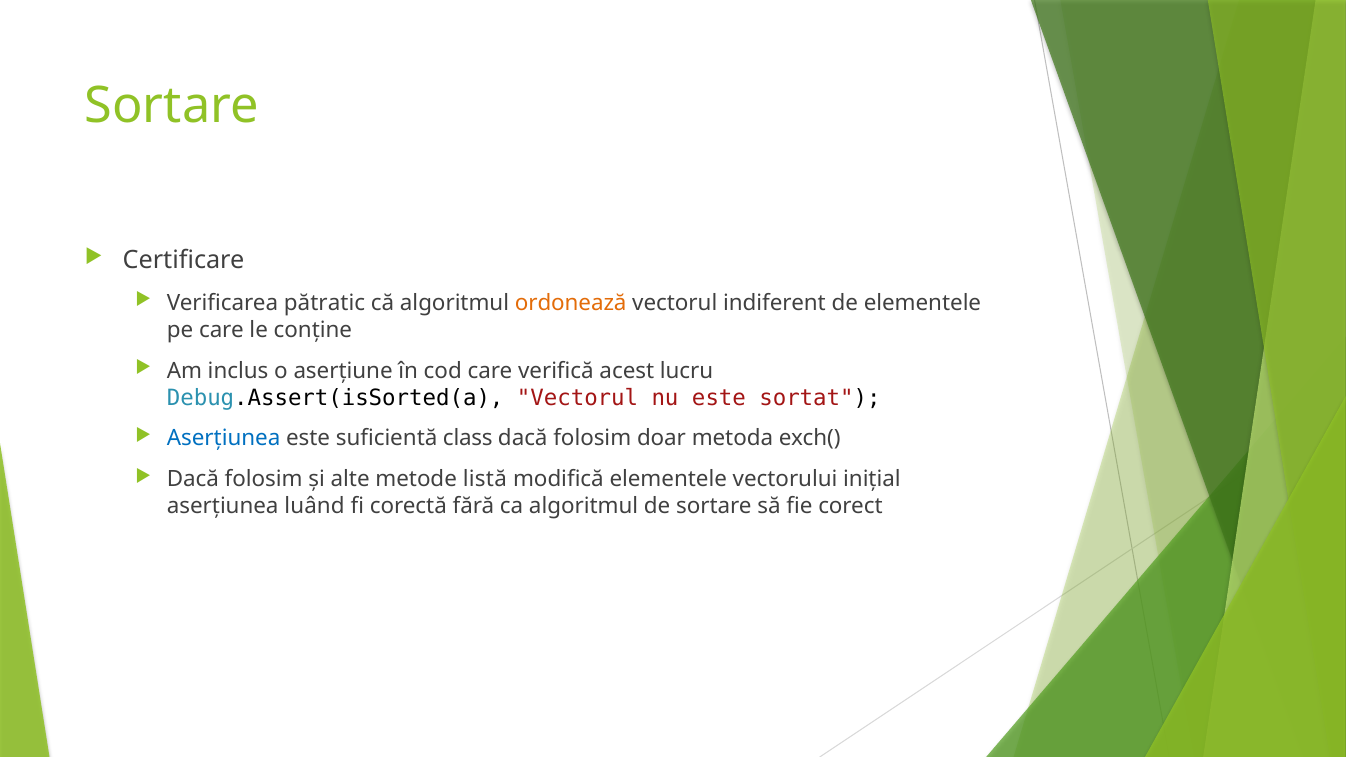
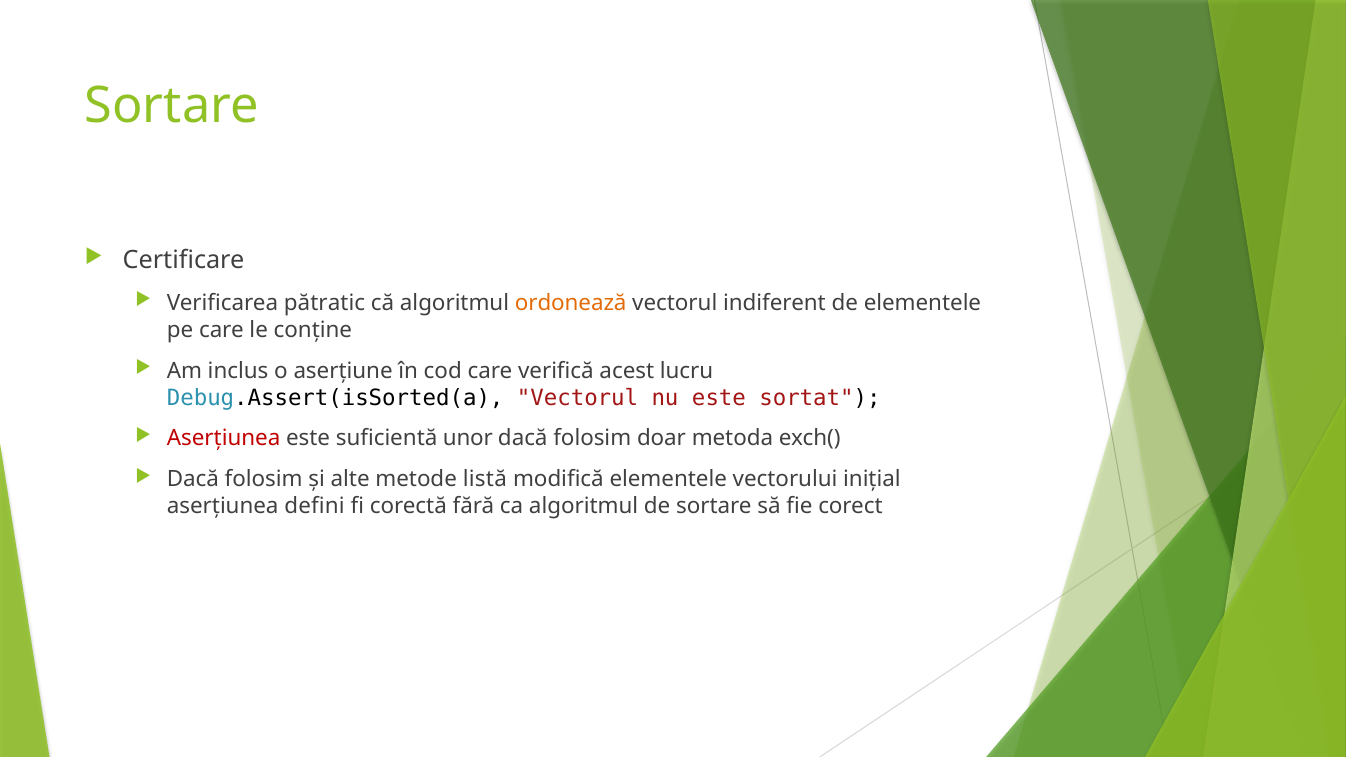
Aserțiunea colour: blue -> red (224, 439)
class: class -> unor (468, 439)
luând: luând -> defini (315, 506)
